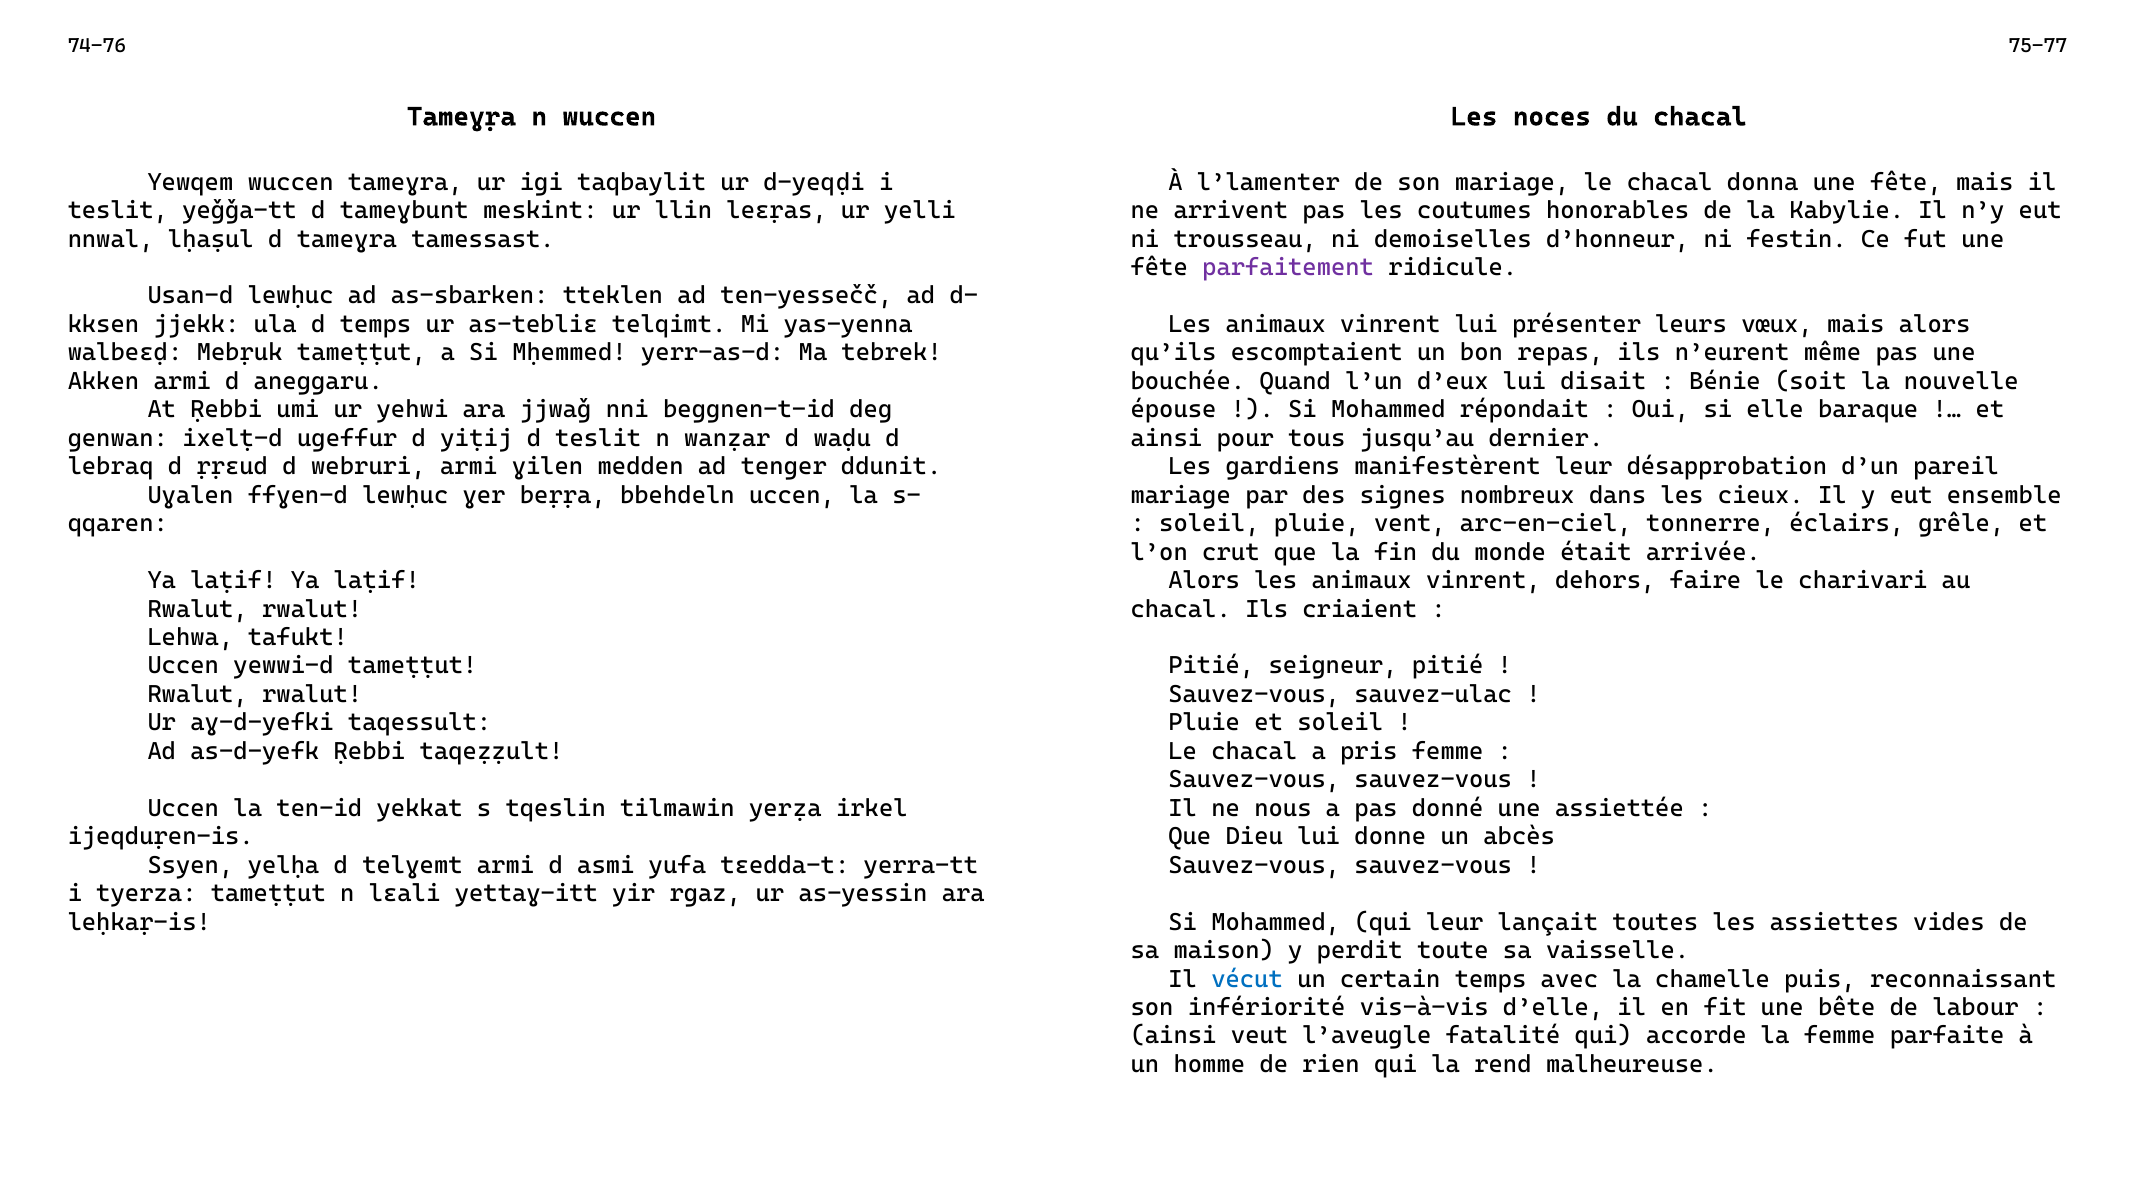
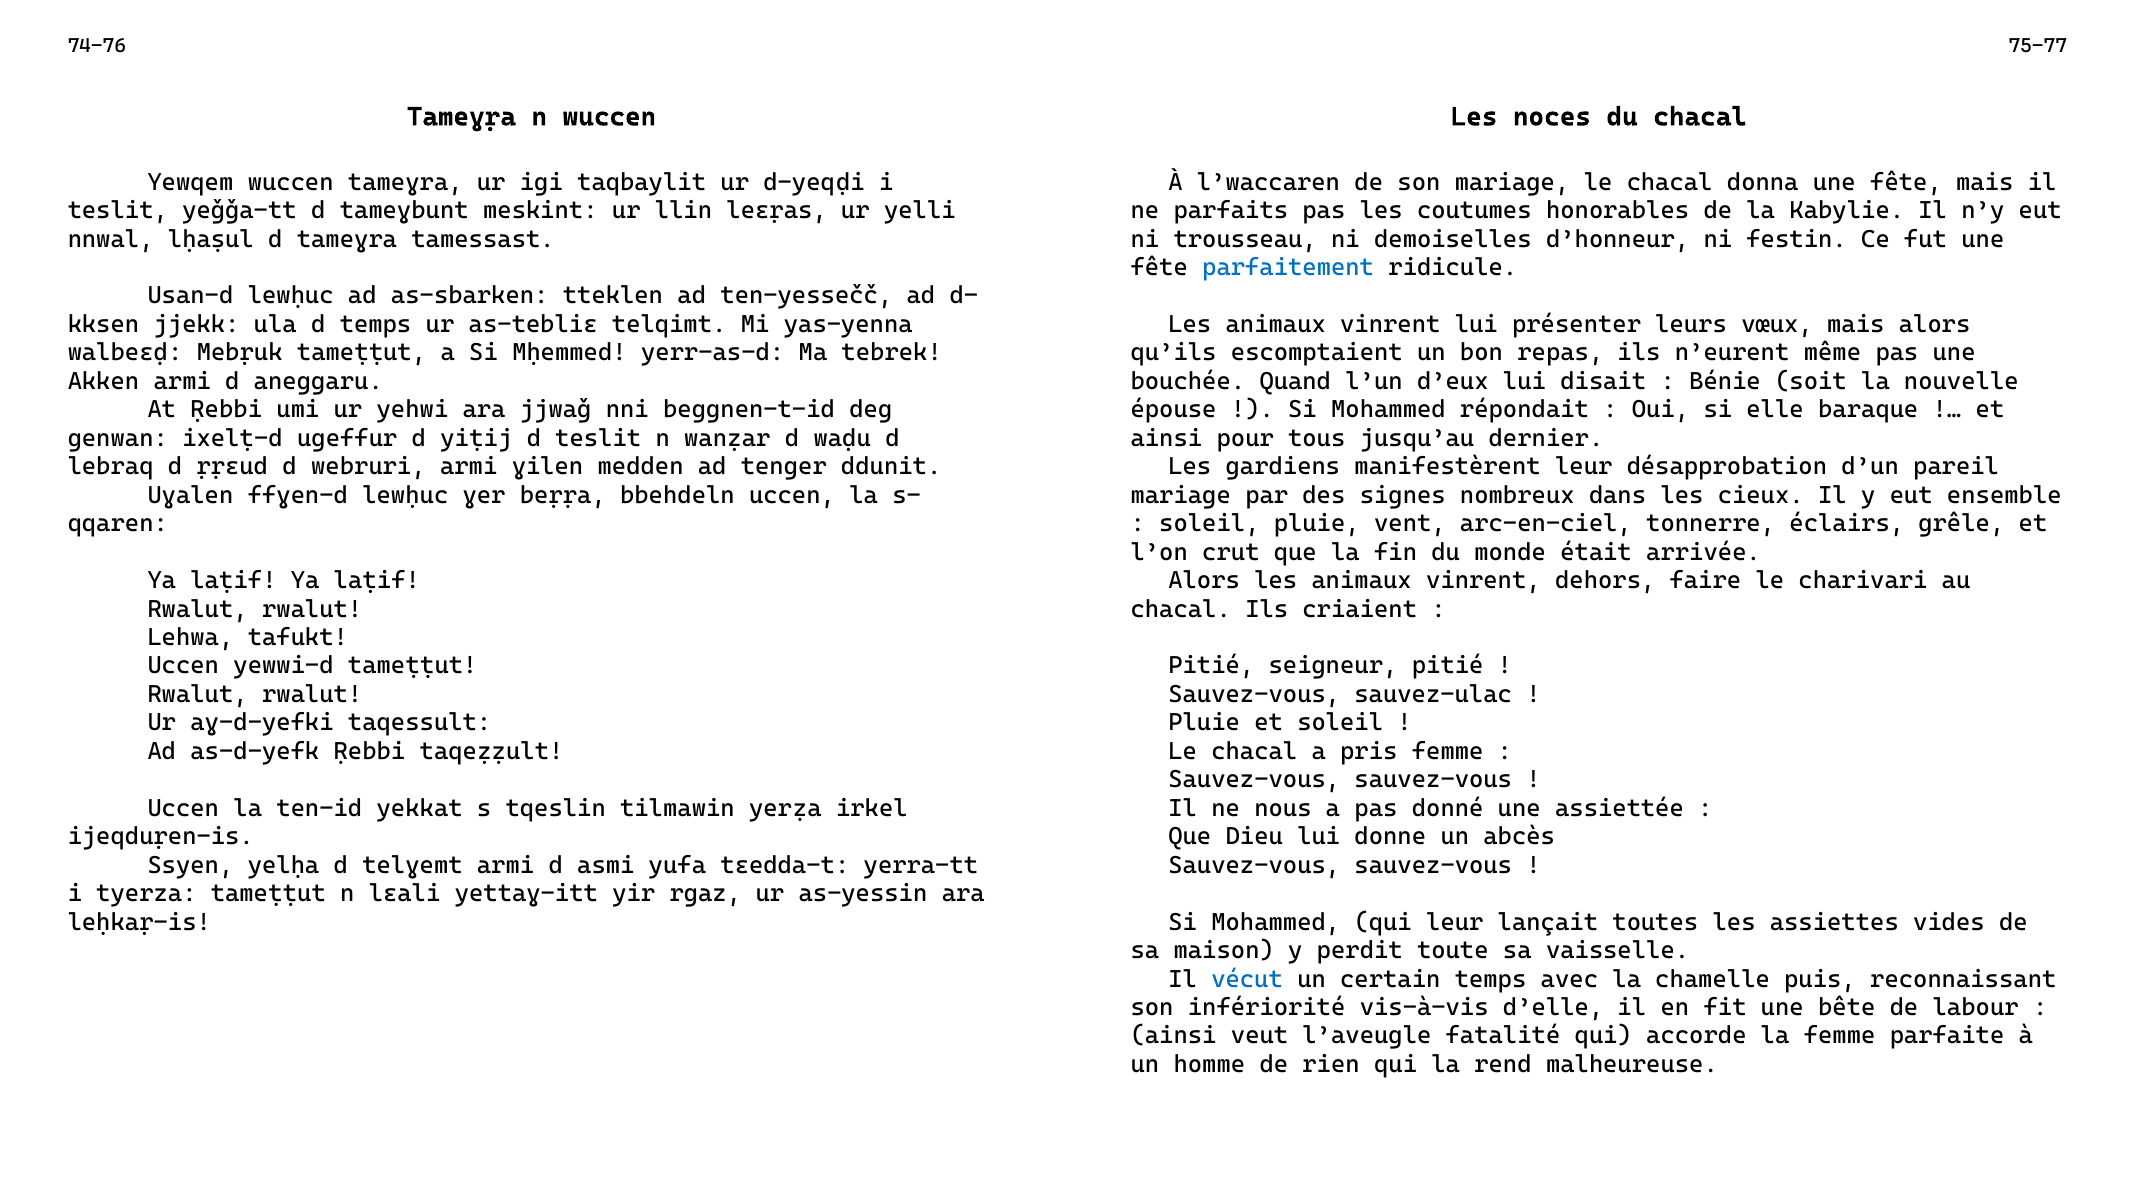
l’lamenter: l’lamenter -> l’waccaren (1268, 182)
arrivent: arrivent -> parfaits (1231, 211)
parfaitement colour: purple -> blue (1288, 268)
